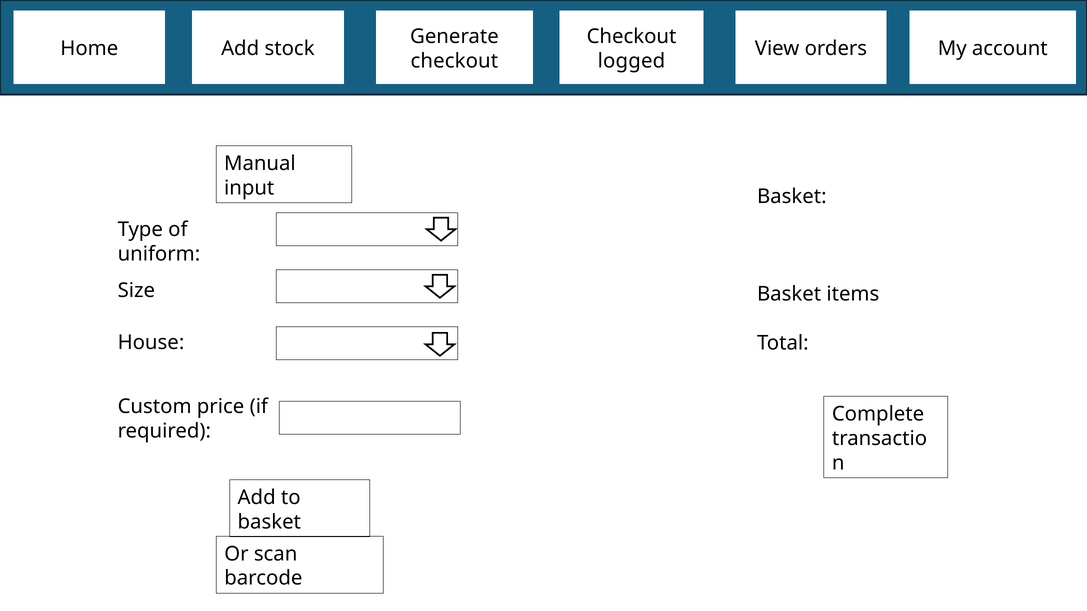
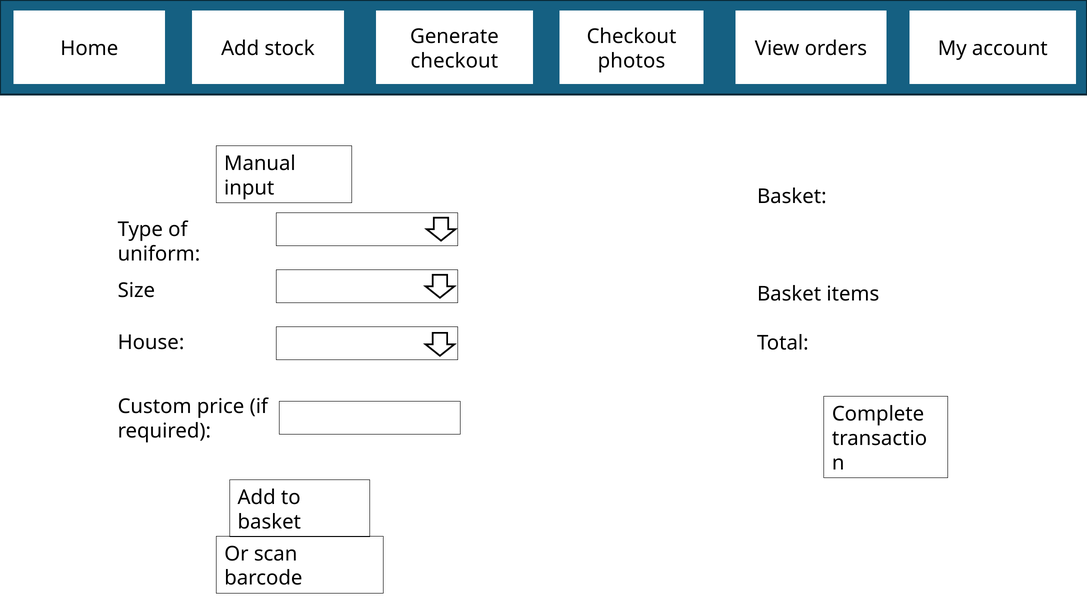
logged: logged -> photos (631, 61)
